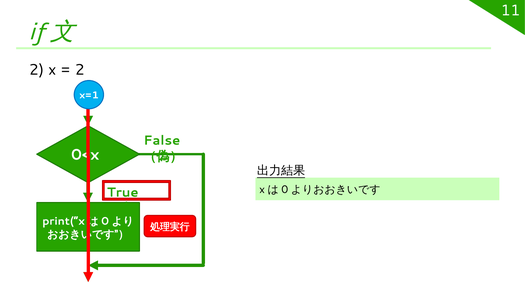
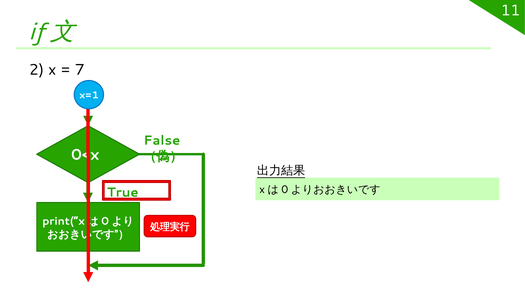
2: 2 -> 7 (80, 70)
